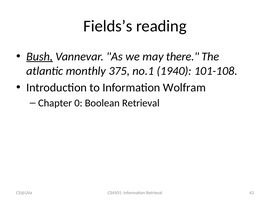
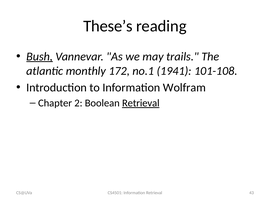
Fields’s: Fields’s -> These’s (108, 26)
there: there -> trails (183, 57)
375: 375 -> 172 (119, 71)
1940: 1940 -> 1941 (174, 71)
0: 0 -> 2 (78, 103)
Retrieval underline: none -> present (141, 103)
